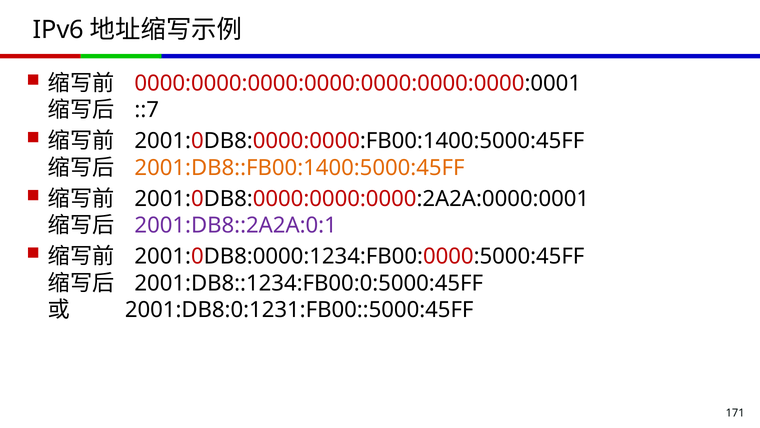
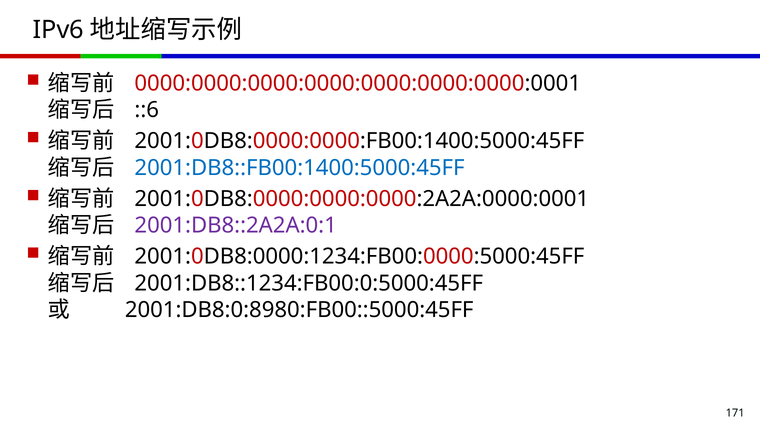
::7: ::7 -> ::6 (147, 110)
2001:DB8::FB00:1400:5000:45FF colour: orange -> blue (300, 168)
2001:DB8:0:1231:FB00::5000:45FF: 2001:DB8:0:1231:FB00::5000:45FF -> 2001:DB8:0:8980:FB00::5000:45FF (299, 310)
